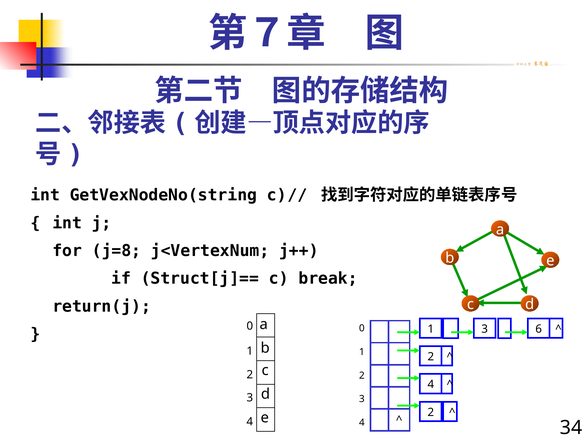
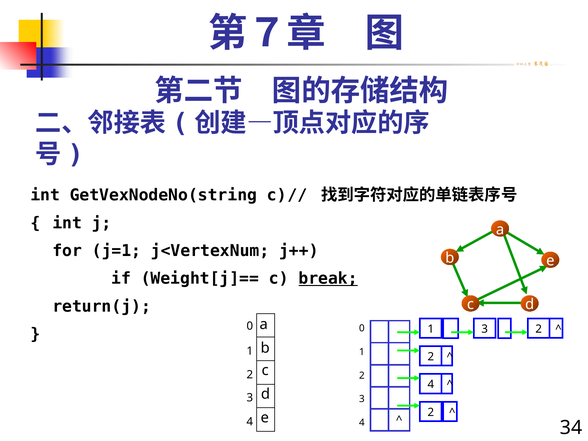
j=8: j=8 -> j=1 (116, 251)
Struct[j]==: Struct[j]== -> Weight[j]== (200, 279)
break underline: none -> present (328, 279)
3 6: 6 -> 2 (539, 329)
